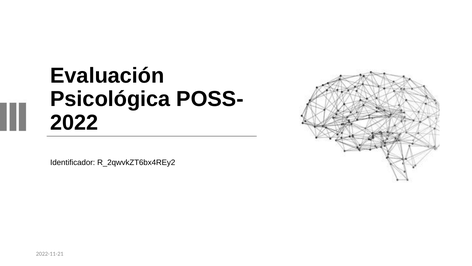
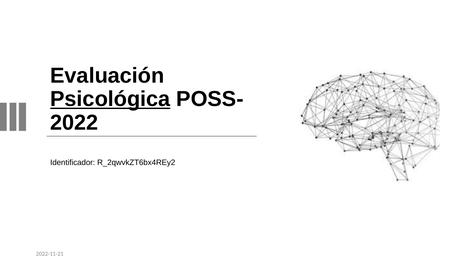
Psicológica underline: none -> present (110, 99)
